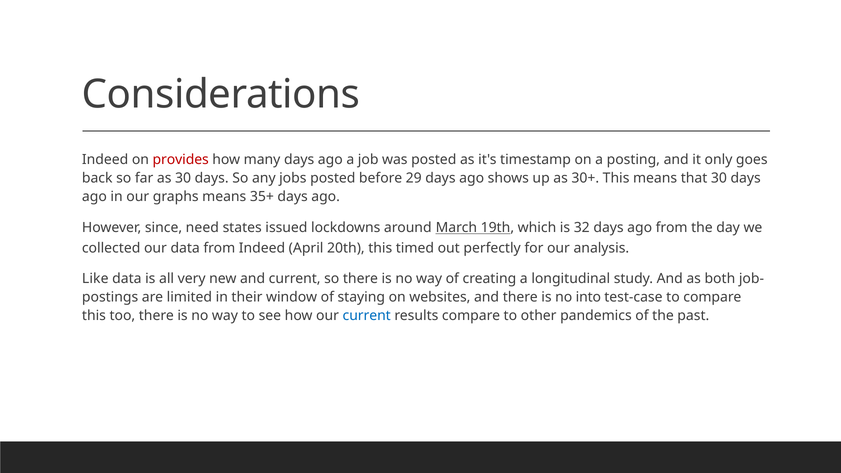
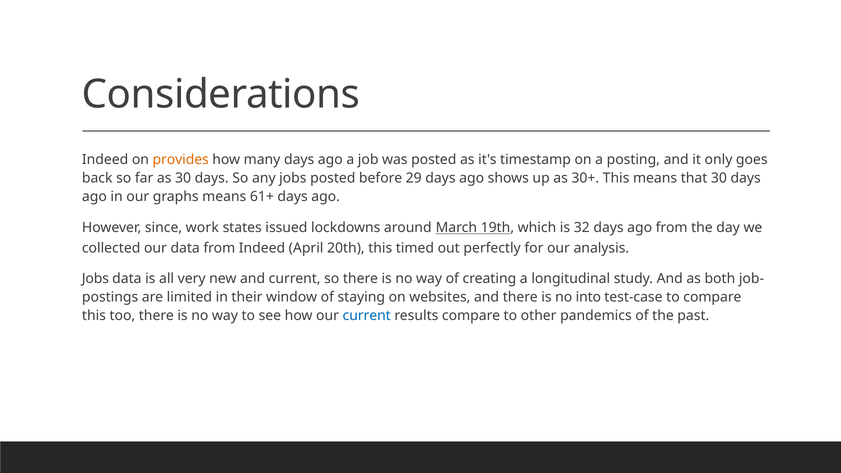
provides colour: red -> orange (181, 160)
35+: 35+ -> 61+ (262, 196)
need: need -> work (202, 227)
Like: Like -> Jobs (95, 279)
